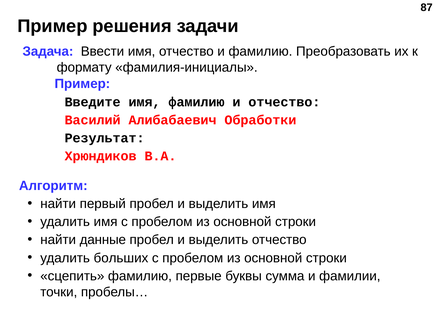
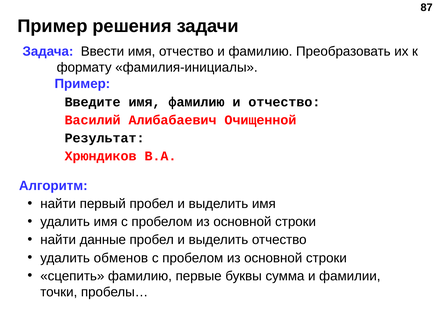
Обработки: Обработки -> Очищенной (260, 120)
больших: больших -> обменов (121, 258)
